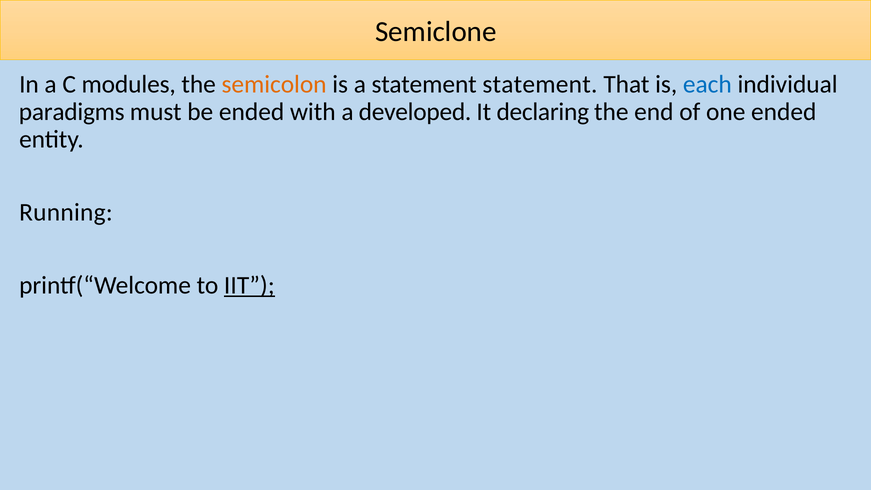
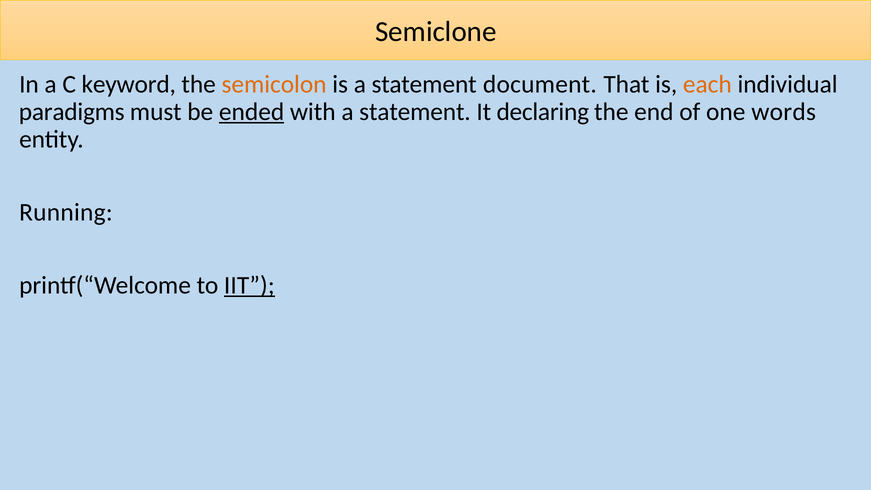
modules: modules -> keyword (129, 85)
statement statement: statement -> document (540, 85)
each colour: blue -> orange (707, 85)
ended underline: none -> present (252, 112)
with a developed: developed -> statement (415, 112)
one ended: ended -> words (784, 112)
